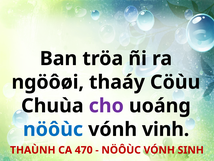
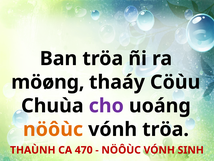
ngöôøi: ngöôøi -> möøng (48, 82)
nöôùc colour: blue -> orange (53, 129)
vónh vinh: vinh -> tröa (166, 129)
